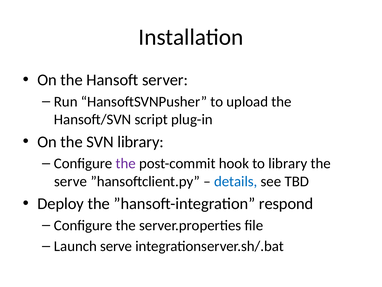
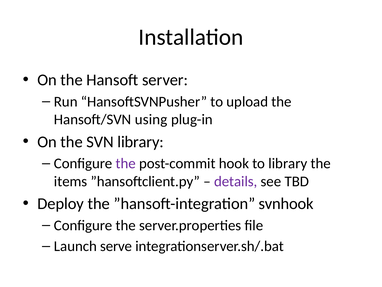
script: script -> using (151, 119)
serve: serve -> items (71, 181)
details colour: blue -> purple (236, 181)
respond: respond -> svnhook (286, 203)
